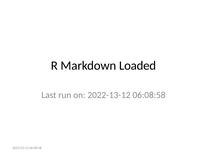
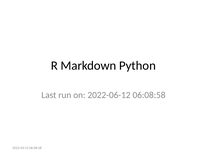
Loaded: Loaded -> Python (137, 66)
2022-13-12: 2022-13-12 -> 2022-06-12 (109, 95)
